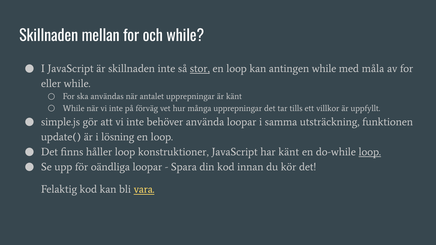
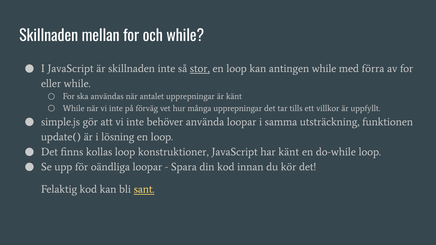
måla: måla -> förra (373, 69)
håller: håller -> kollas (99, 152)
loop underline: present -> none (370, 152)
vara: vara -> sant (144, 190)
